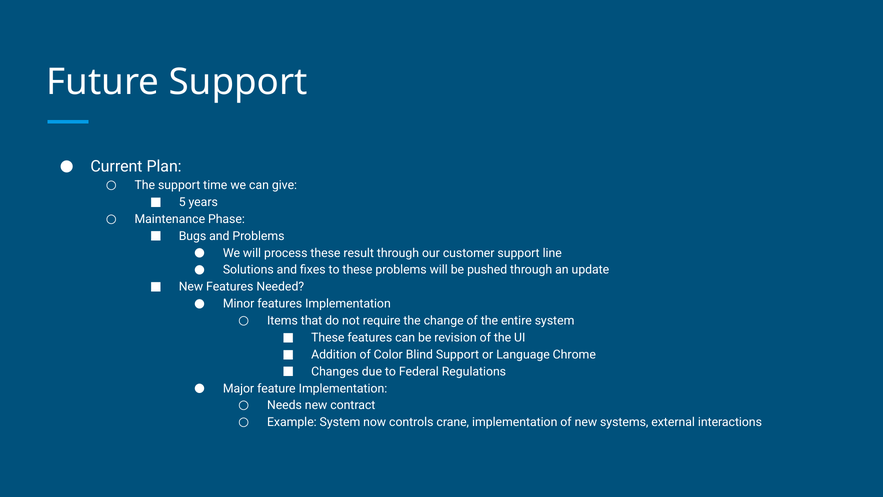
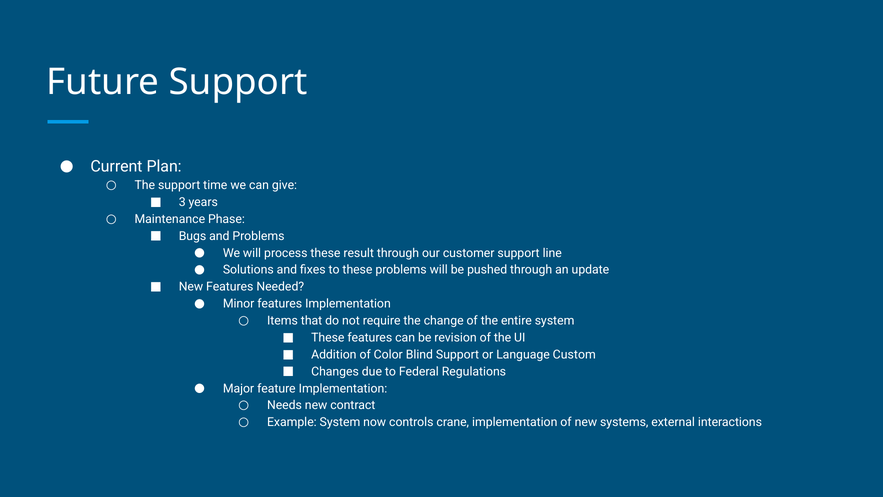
5: 5 -> 3 (182, 202)
Chrome: Chrome -> Custom (574, 354)
